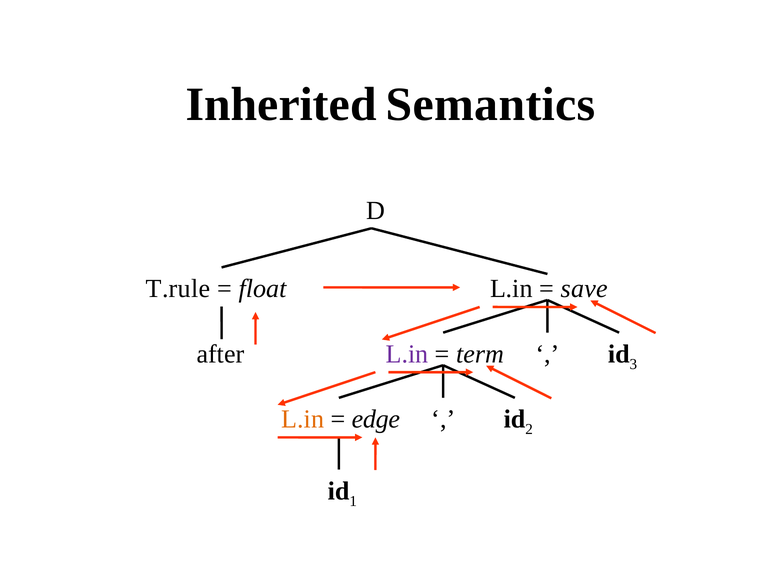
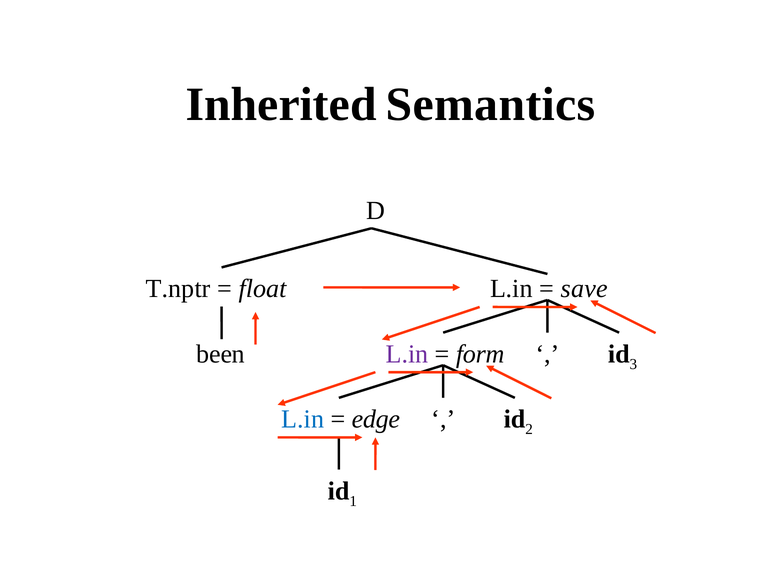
T.rule: T.rule -> T.nptr (178, 289)
after: after -> been (221, 354)
term: term -> form (480, 354)
L.in colour: orange -> blue (303, 419)
